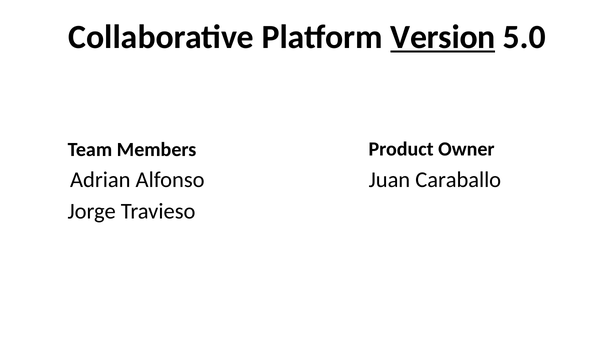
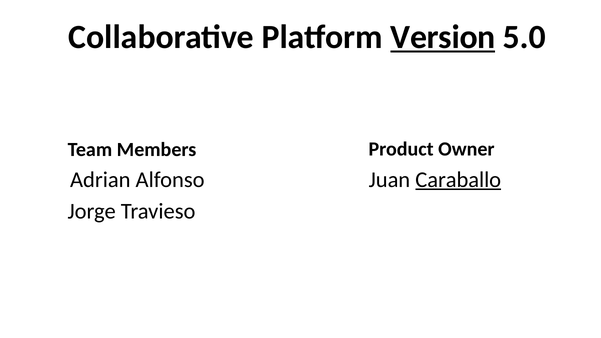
Caraballo underline: none -> present (458, 180)
